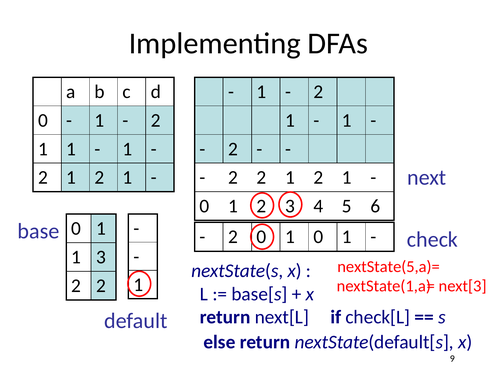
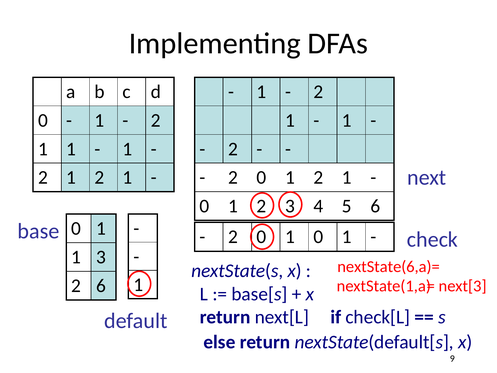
2: 2 -> 0 (261, 177)
nextState(5,a)=: nextState(5,a)= -> nextState(6,a)= (389, 266)
2: 2 -> 6 (101, 286)
